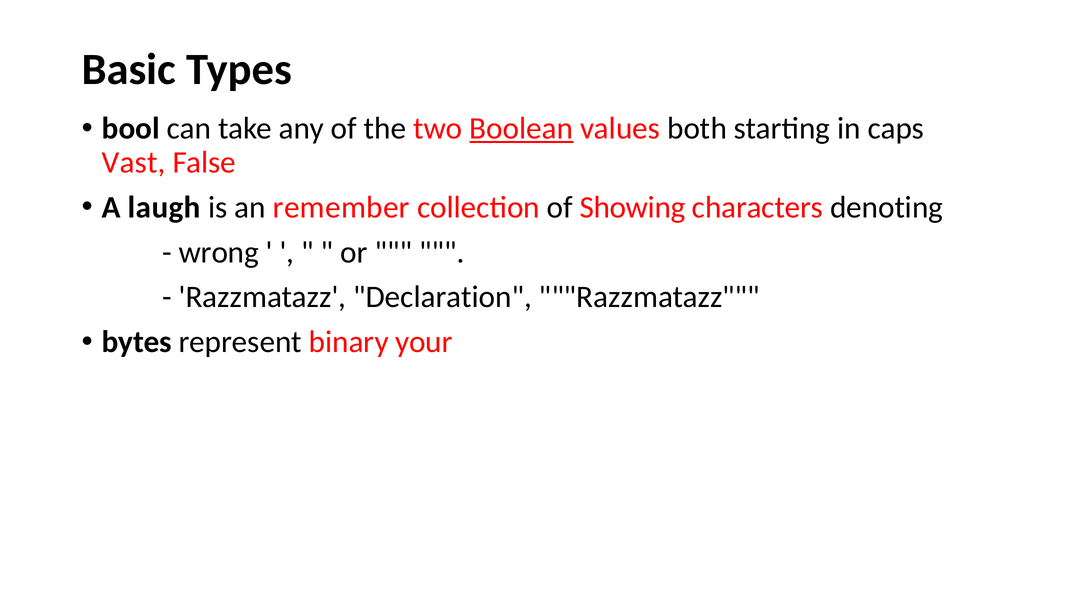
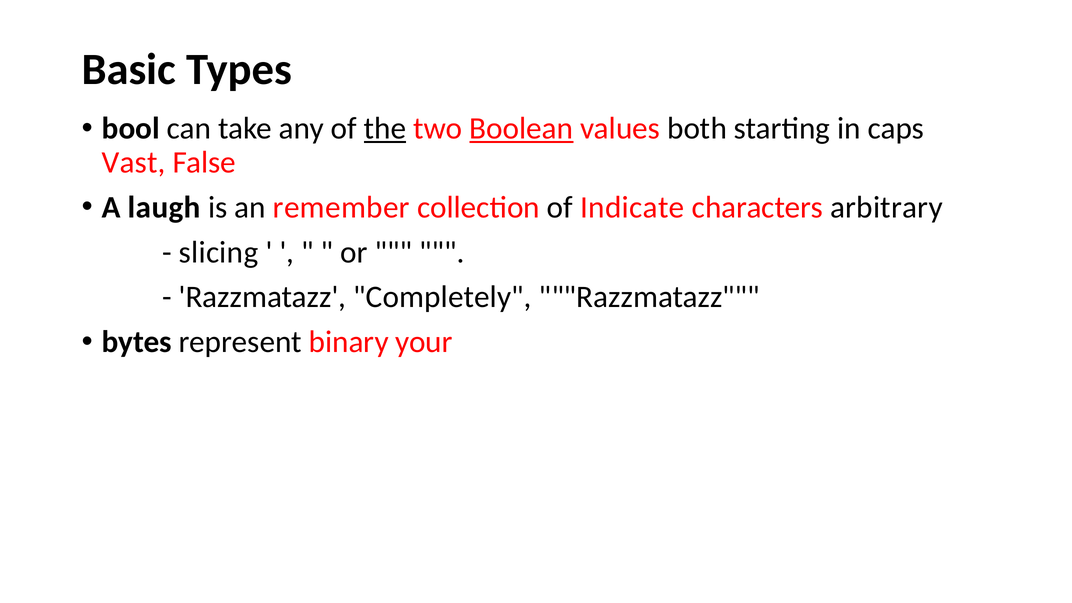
the underline: none -> present (385, 129)
Showing: Showing -> Indicate (632, 207)
denoting: denoting -> arbitrary (886, 207)
wrong: wrong -> slicing (218, 252)
Declaration: Declaration -> Completely (443, 297)
